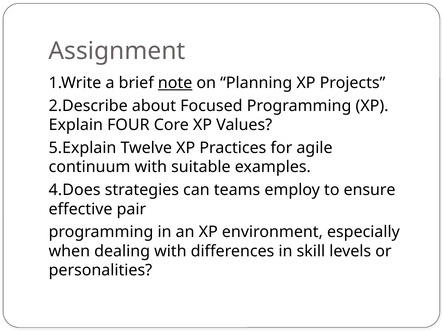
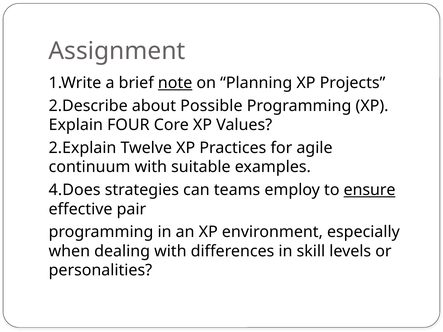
Focused: Focused -> Possible (211, 106)
5.Explain: 5.Explain -> 2.Explain (83, 148)
ensure underline: none -> present (370, 190)
